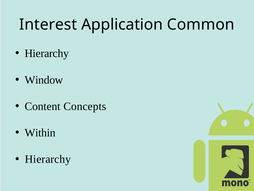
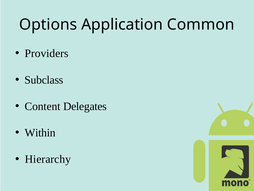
Interest: Interest -> Options (48, 25)
Hierarchy: Hierarchy -> Providers (47, 53)
Window: Window -> Subclass (44, 80)
Concepts: Concepts -> Delegates (85, 106)
